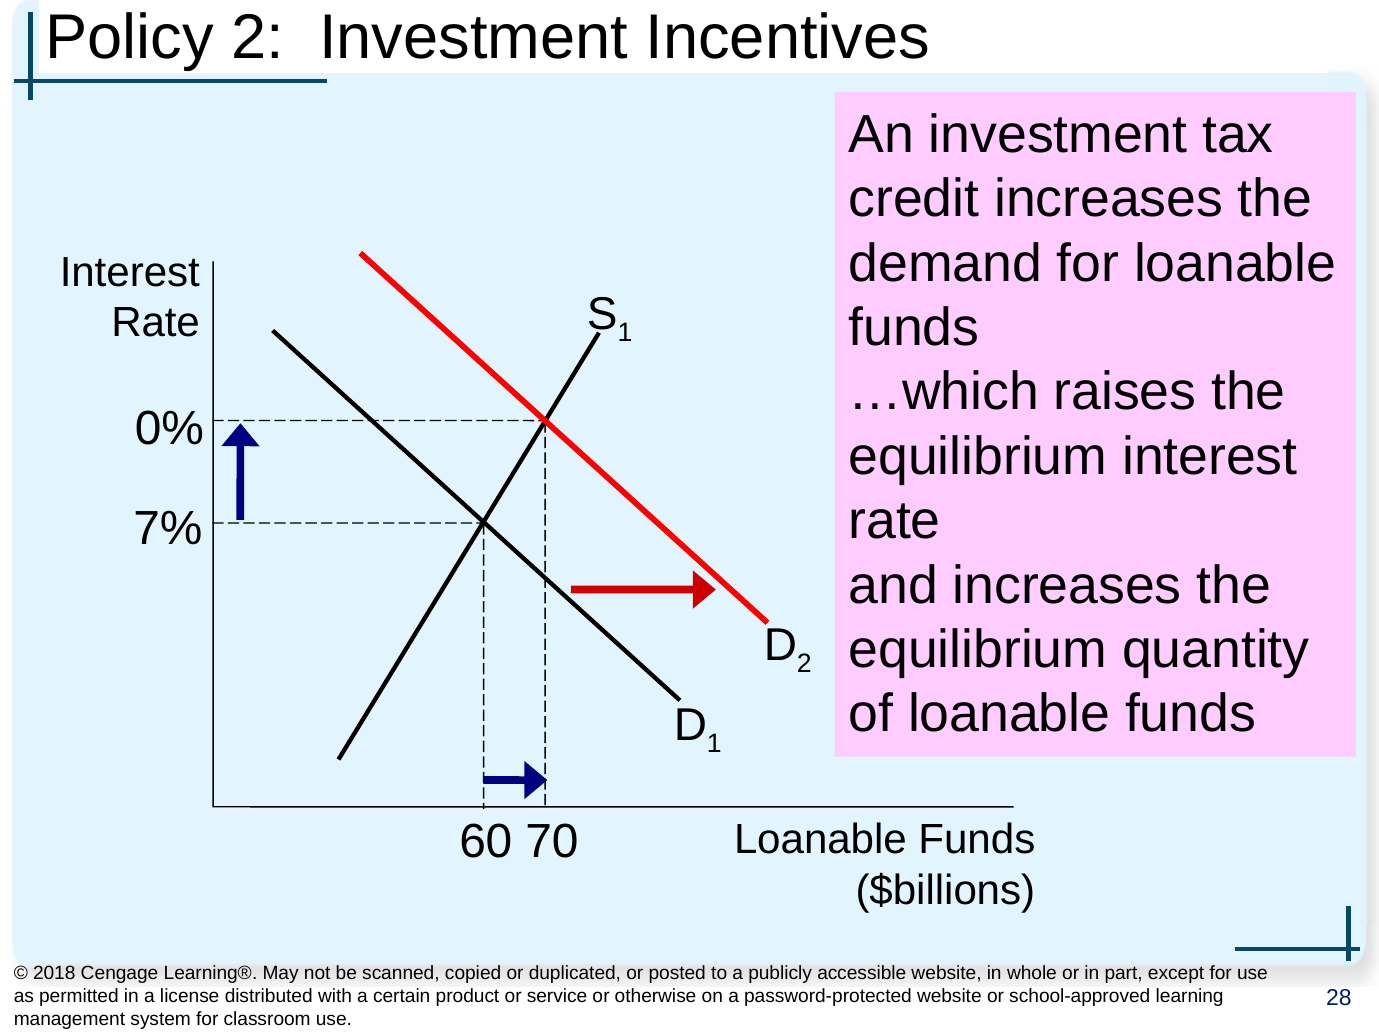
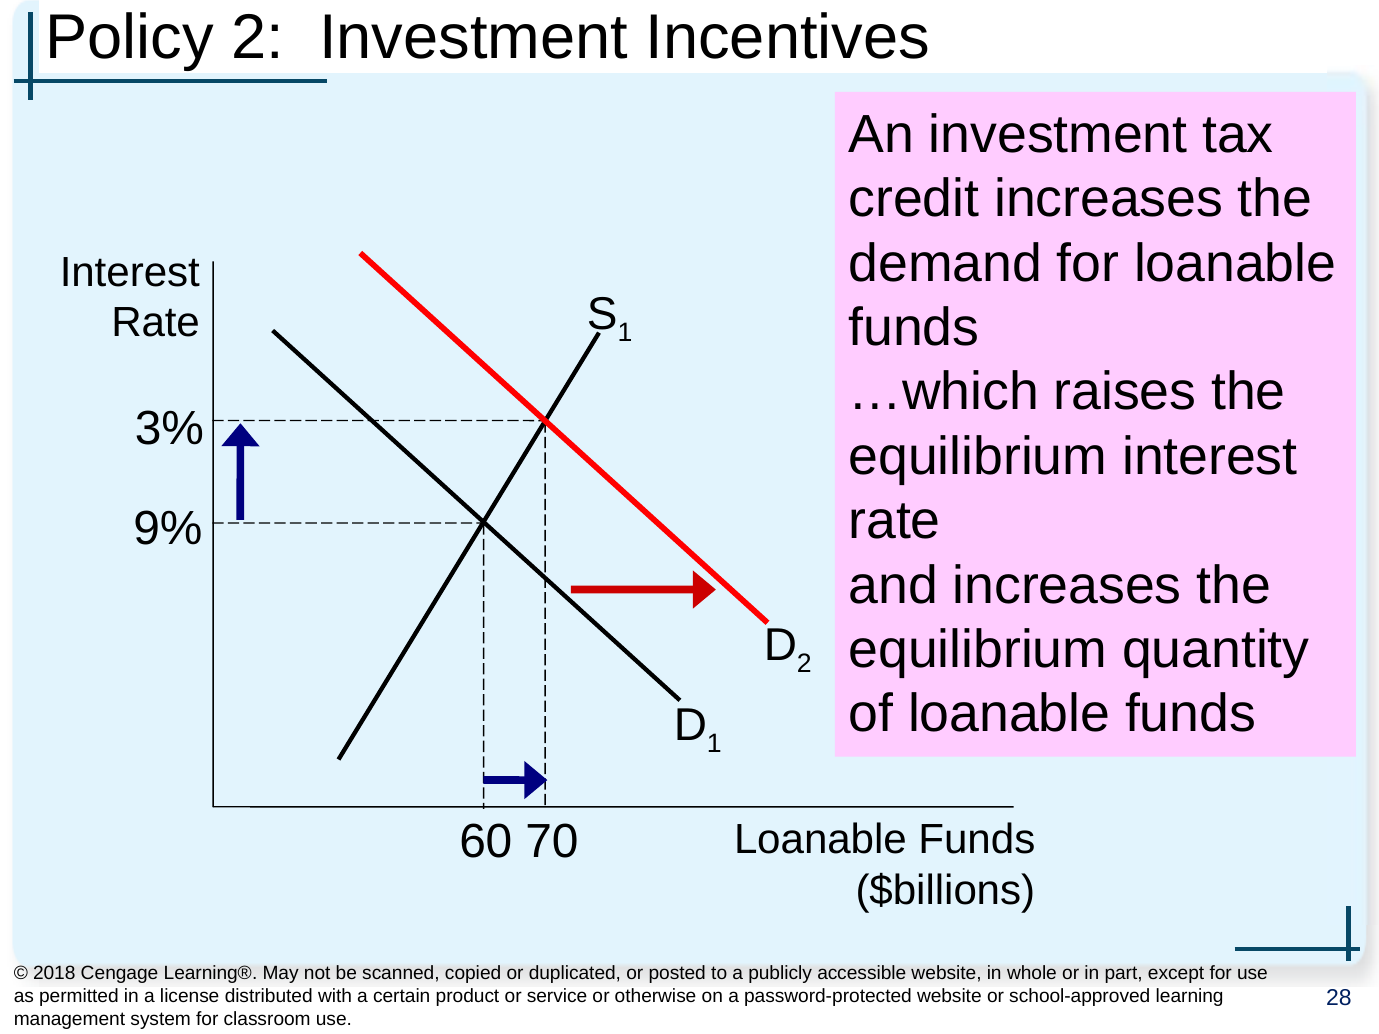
0%: 0% -> 3% (169, 428)
7%: 7% -> 9% (168, 529)
